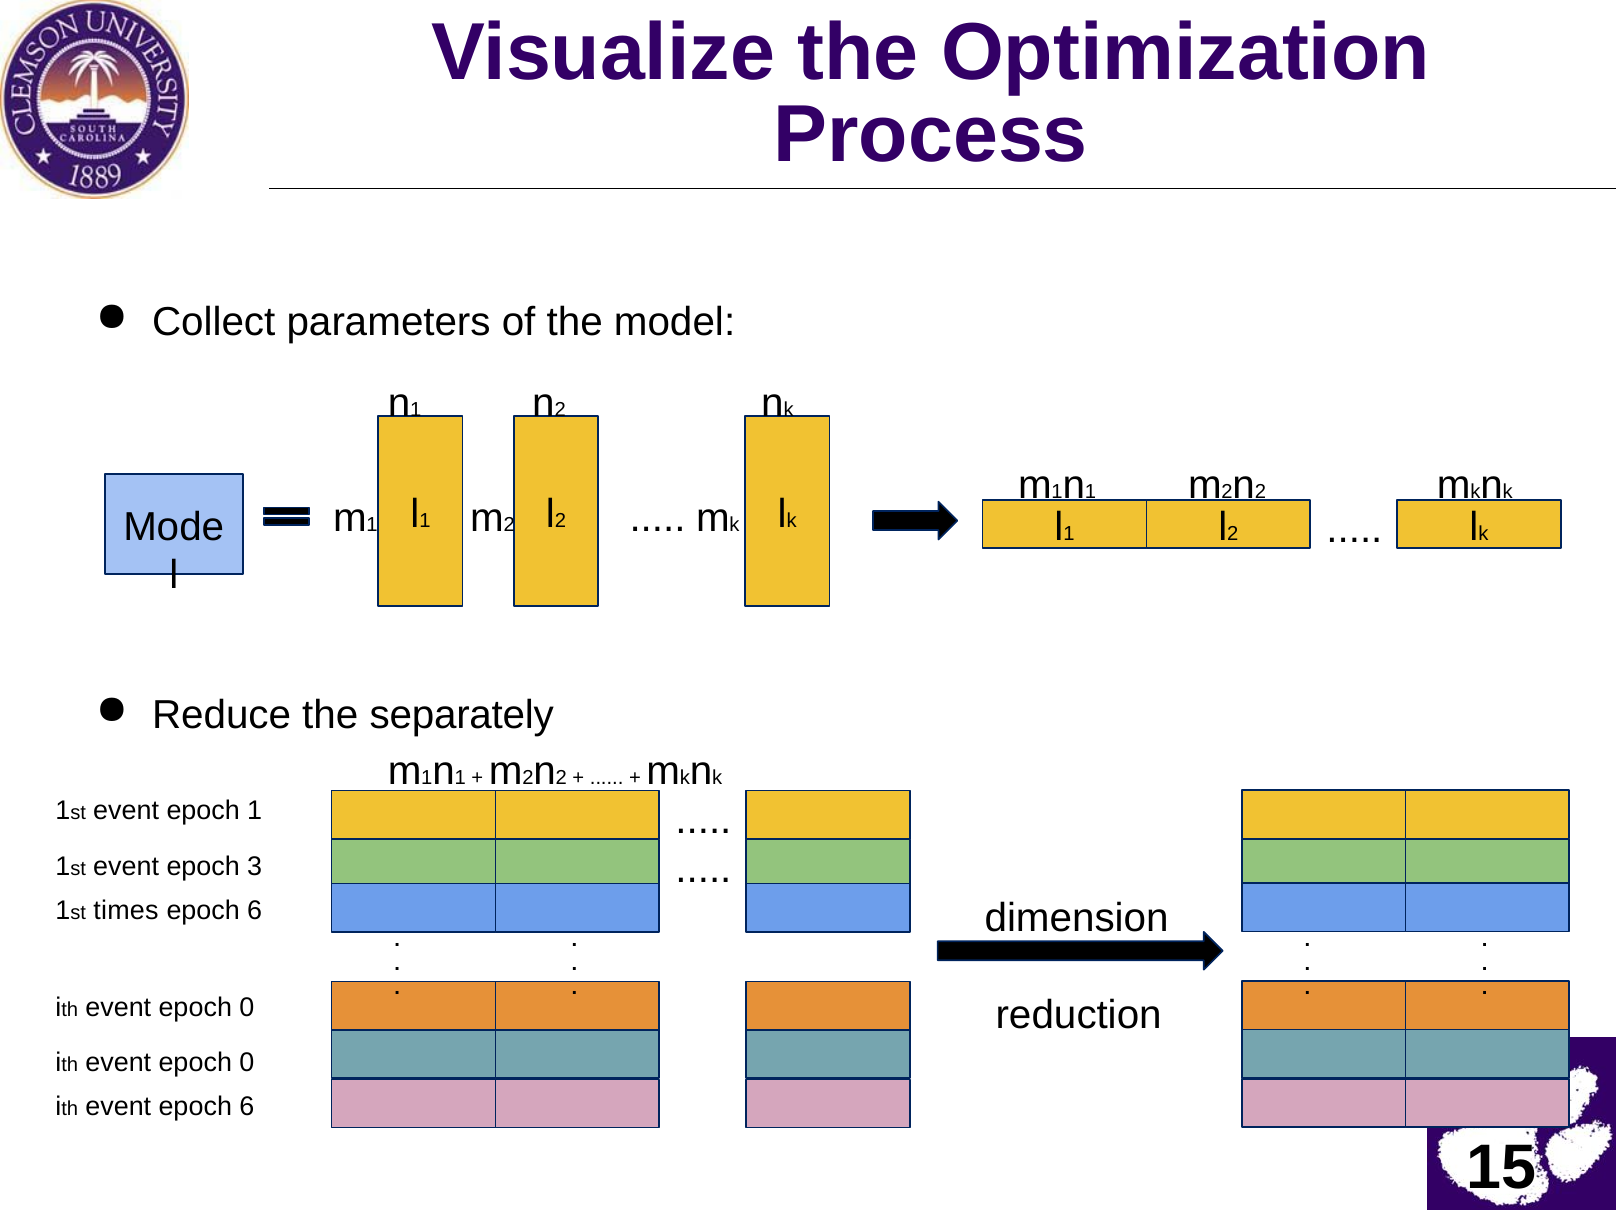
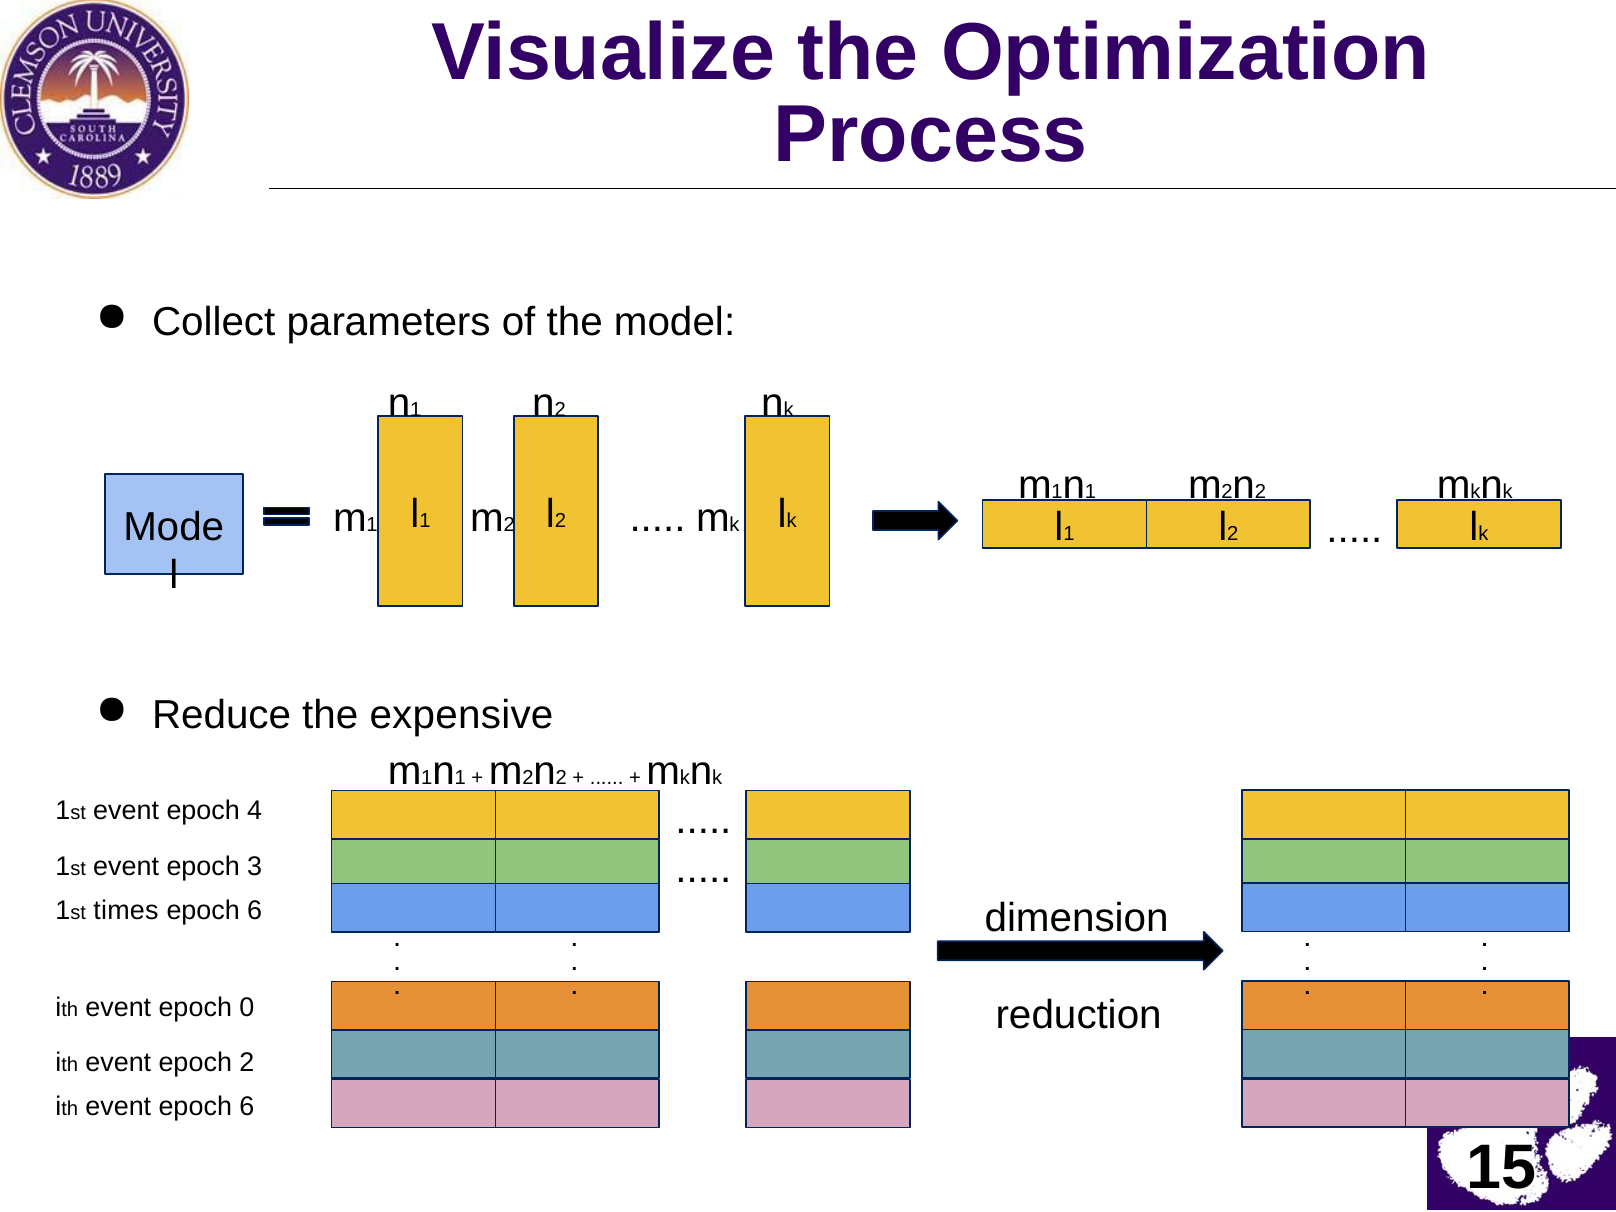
separately: separately -> expensive (461, 715)
epoch 1: 1 -> 4 (255, 811)
0: 0 -> 2 (247, 1063)
